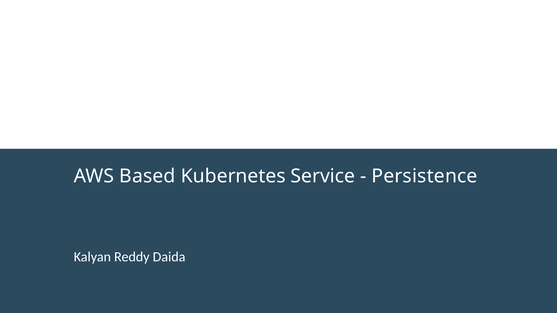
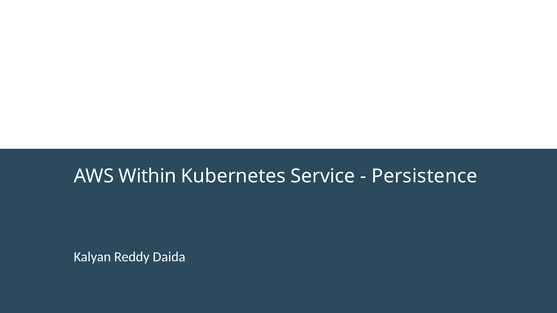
Based: Based -> Within (148, 176)
